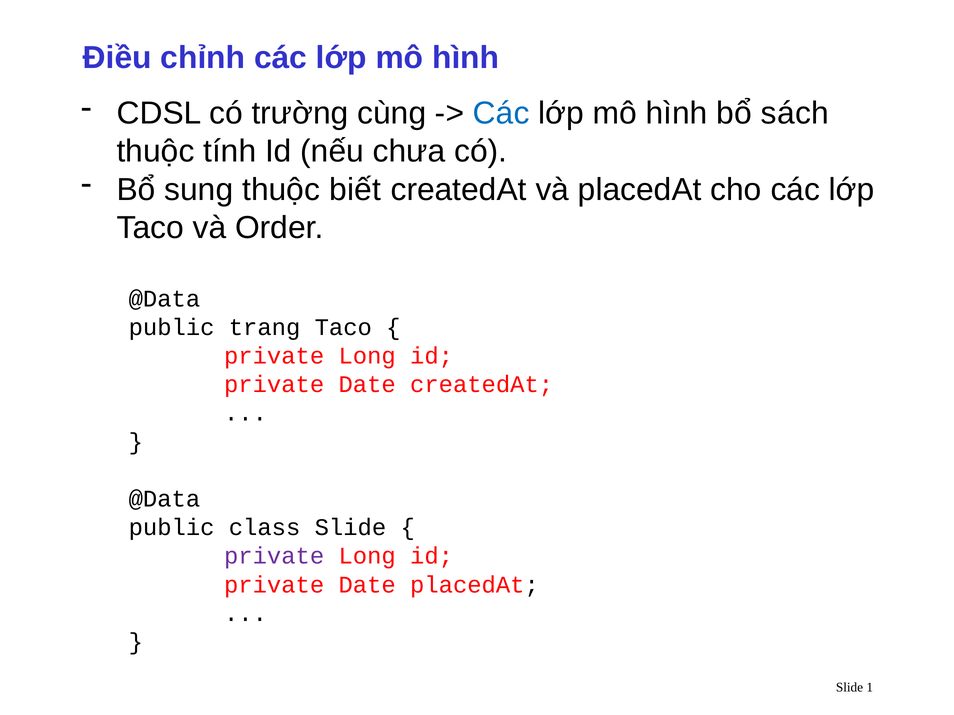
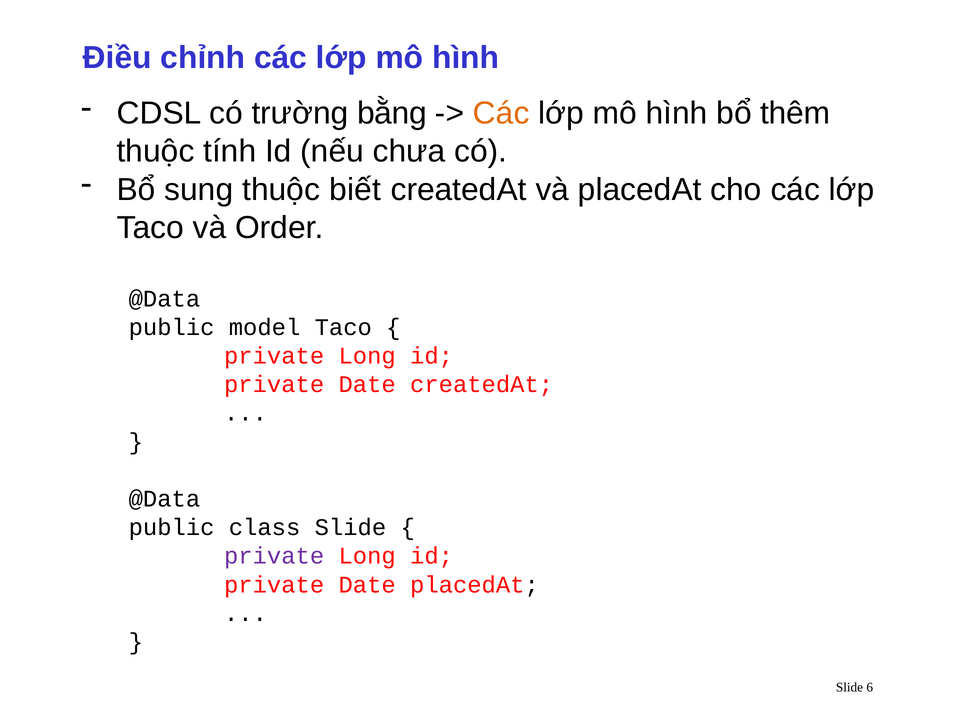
cùng: cùng -> bằng (392, 113)
Các colour: blue -> orange (501, 113)
sách: sách -> thêm (795, 113)
trang: trang -> model (265, 327)
1: 1 -> 6 (870, 688)
